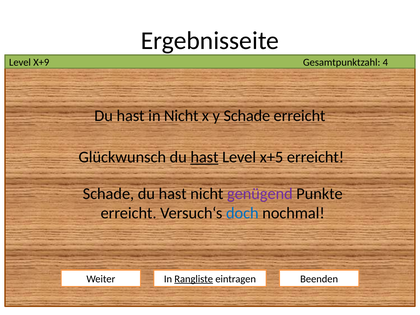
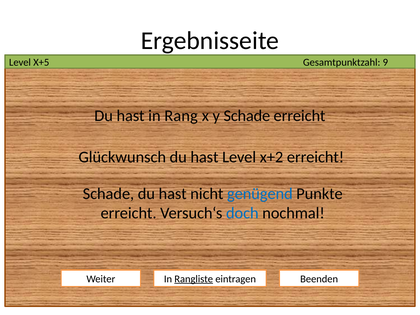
X+9: X+9 -> X+5 (41, 62)
4: 4 -> 9 (385, 62)
in Nicht: Nicht -> Rang (181, 116)
hast underline: present -> none (204, 157)
x+5: x+5 -> x+2 (272, 157)
genügend colour: purple -> blue (260, 194)
